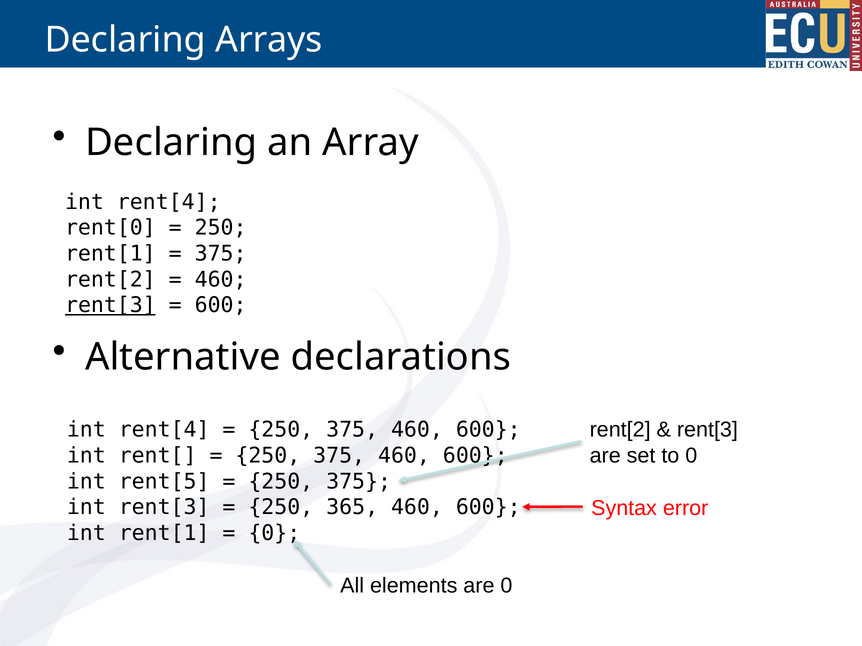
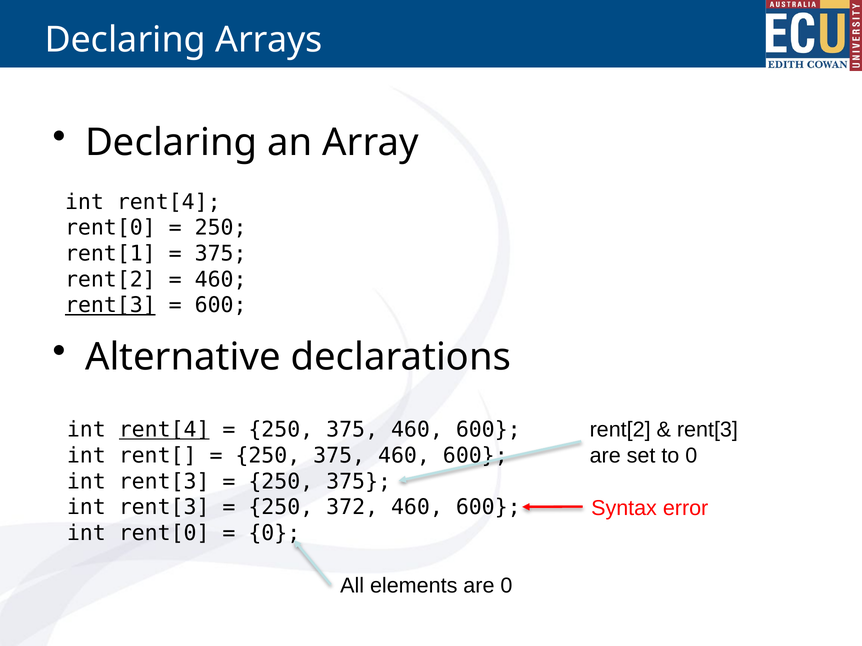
rent[4 underline: none -> present (164, 430)
rent[5: rent[5 -> rent[3 (164, 482)
365: 365 -> 372 (352, 508)
int rent[1: rent[1 -> rent[0 (164, 534)
